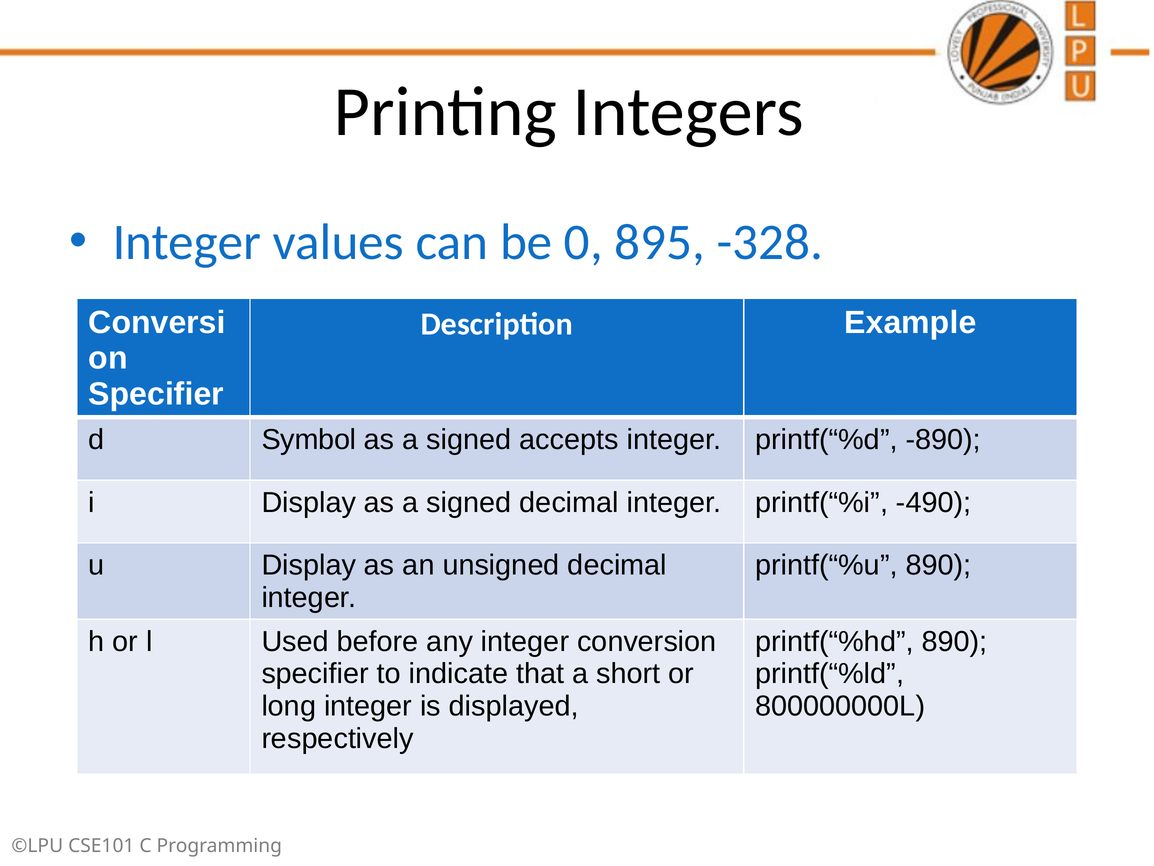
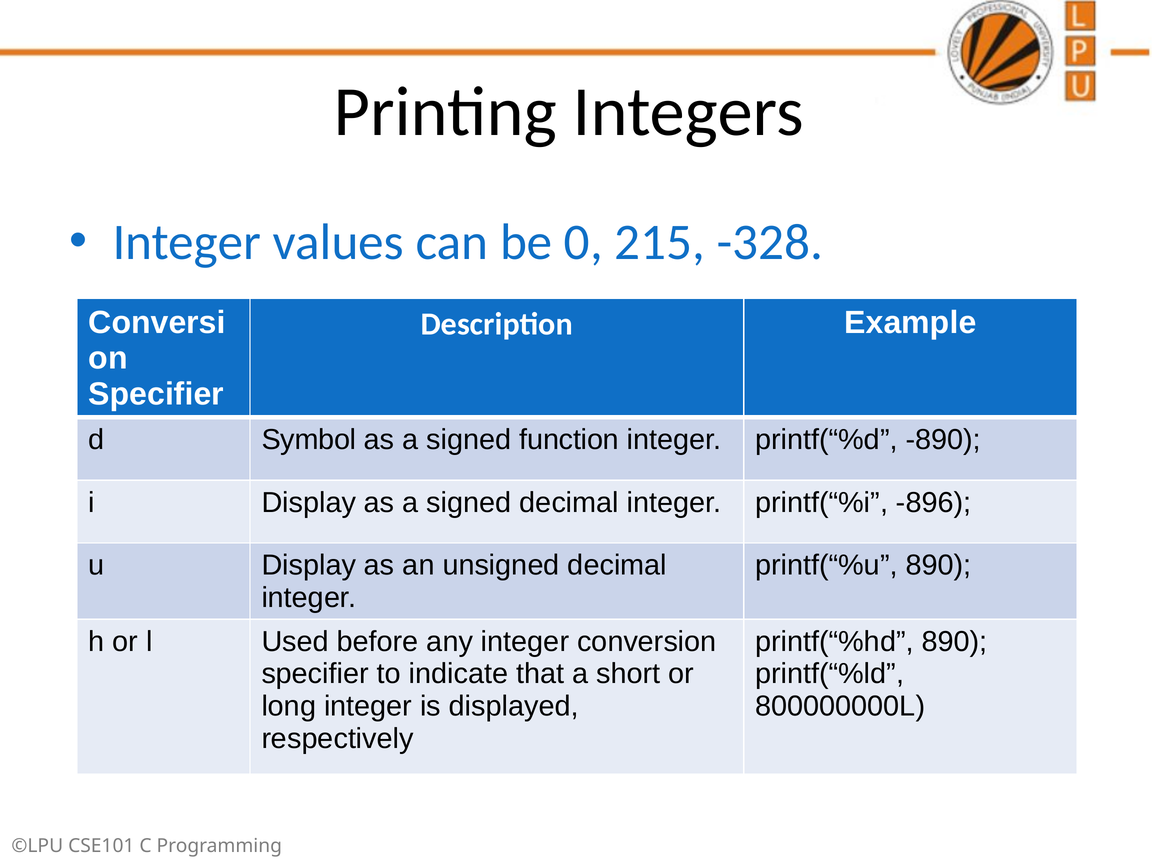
895: 895 -> 215 (660, 242)
accepts: accepts -> function (569, 439)
-490: -490 -> -896 (934, 502)
